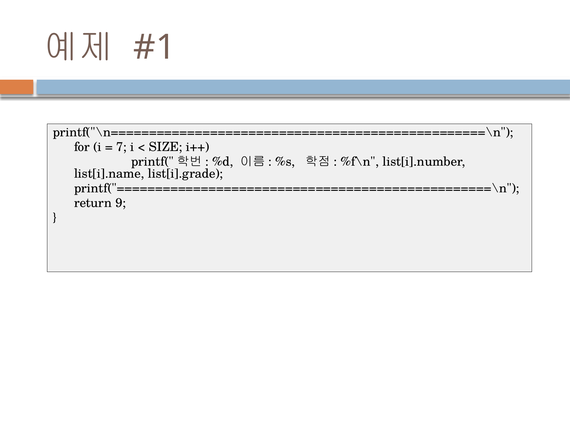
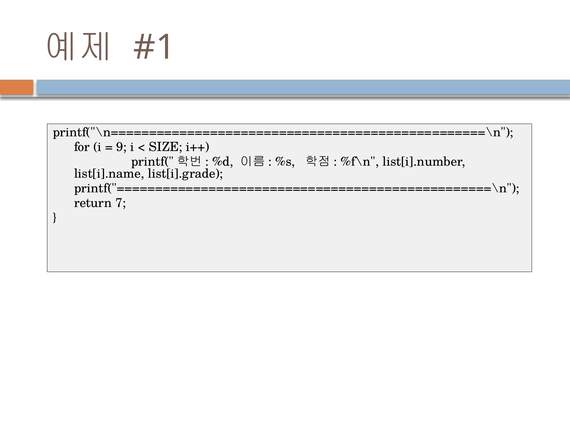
7: 7 -> 9 (122, 147)
9: 9 -> 7 (121, 203)
